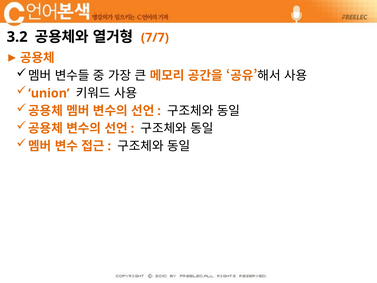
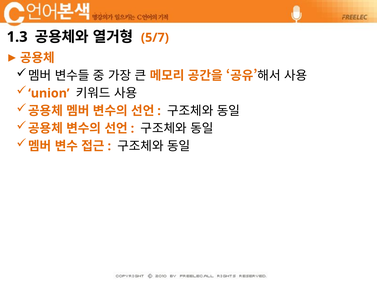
3.2: 3.2 -> 1.3 (17, 37)
7/7: 7/7 -> 5/7 (155, 38)
